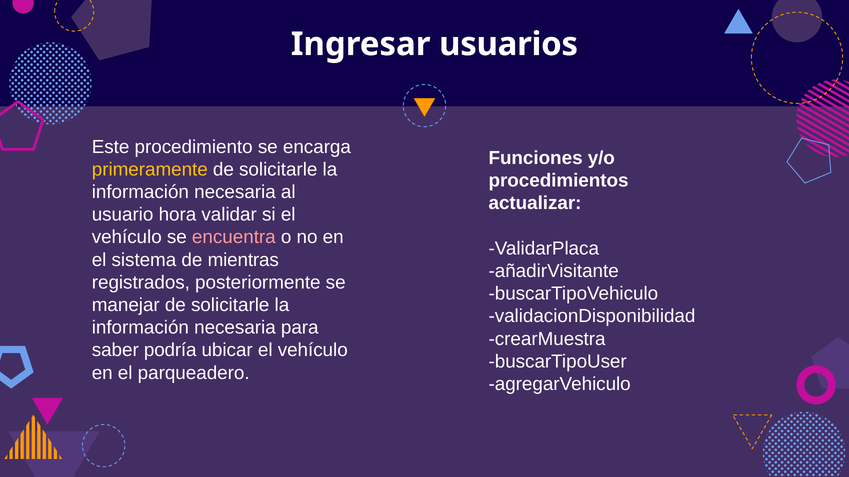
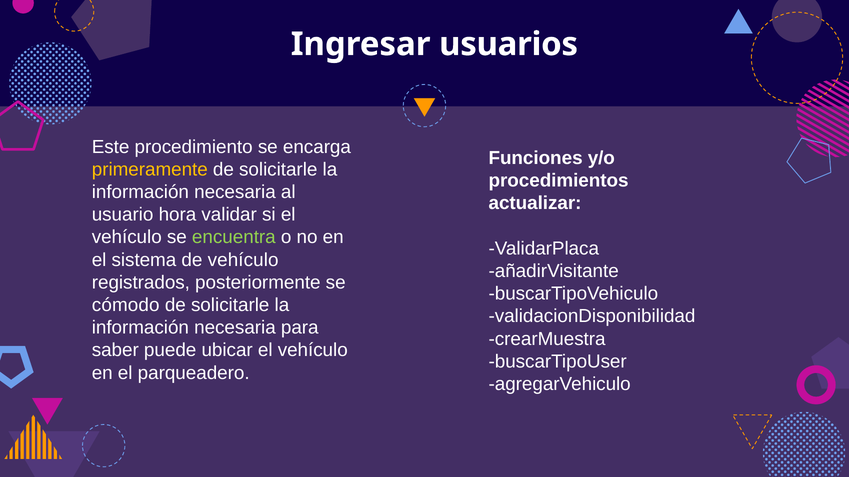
encuentra colour: pink -> light green (234, 238)
de mientras: mientras -> vehículo (243, 260)
manejar: manejar -> cómodo (126, 305)
podría: podría -> puede (170, 351)
